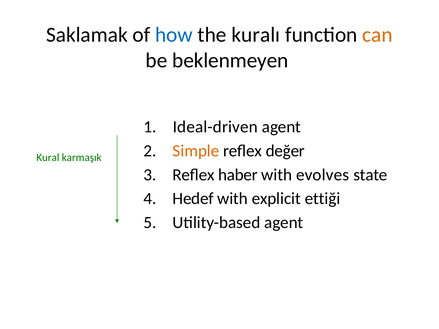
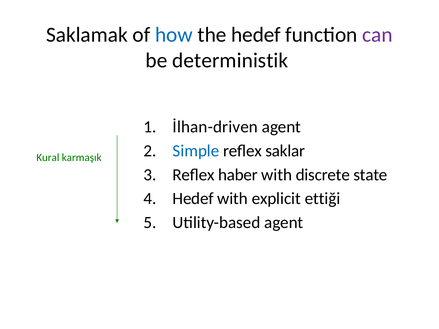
the kuralı: kuralı -> hedef (256, 35)
can colour: orange -> purple (377, 35)
beklenmeyen: beklenmeyen -> deterministik (230, 60)
Ideal-driven: Ideal-driven -> İlhan-driven (215, 127)
Simple colour: orange -> blue (196, 151)
değer: değer -> saklar (285, 151)
evolves: evolves -> discrete (323, 175)
